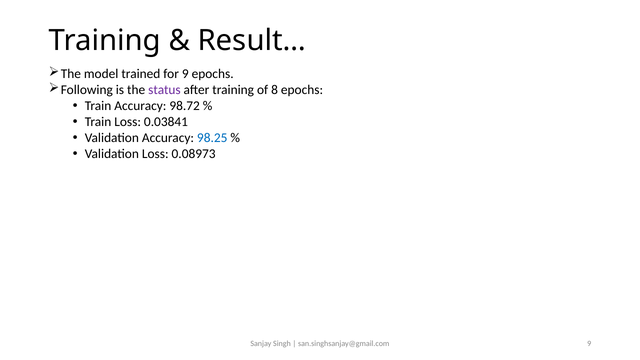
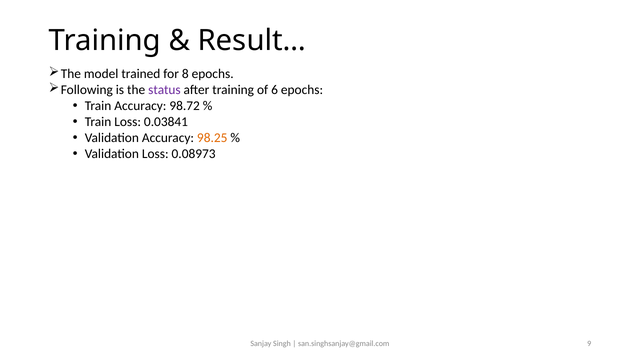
for 9: 9 -> 8 (185, 74)
8: 8 -> 6 (275, 90)
98.25 colour: blue -> orange (212, 138)
